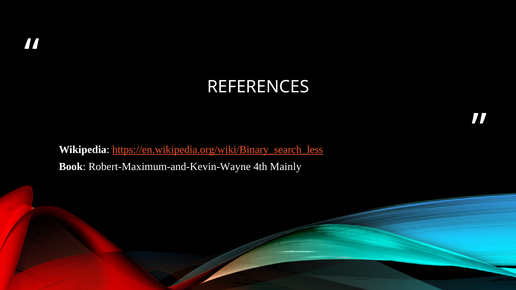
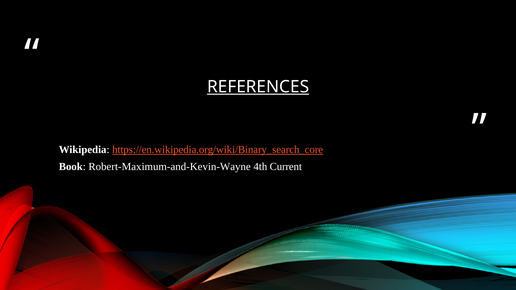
REFERENCES underline: none -> present (258, 87)
https://en.wikipedia.org/wiki/Binary_search_less: https://en.wikipedia.org/wiki/Binary_search_less -> https://en.wikipedia.org/wiki/Binary_search_core (218, 150)
Mainly: Mainly -> Current (286, 167)
